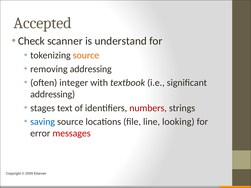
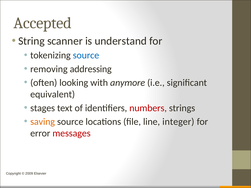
Check: Check -> String (31, 41)
source colour: orange -> blue (86, 55)
integer: integer -> looking (74, 83)
textbook: textbook -> anymore (128, 83)
addressing: addressing -> equivalent (53, 94)
saving colour: blue -> orange (43, 122)
looking: looking -> integer (178, 122)
